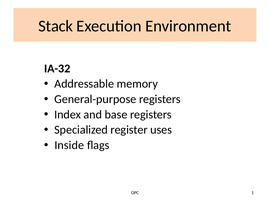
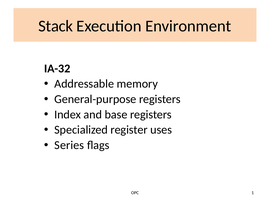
Inside: Inside -> Series (69, 145)
